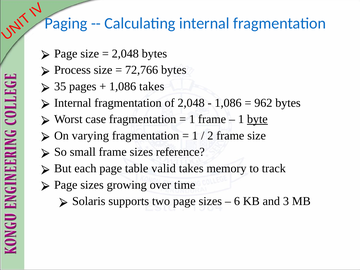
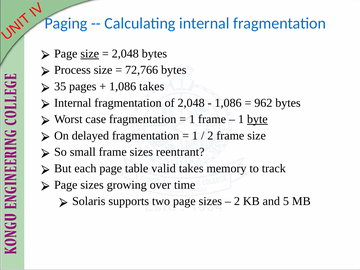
size underline: none -> present (90, 54)
varying: varying -> delayed (90, 136)
reference: reference -> reentrant (180, 152)
6: 6 -> 2 (237, 201)
3: 3 -> 5 (286, 201)
